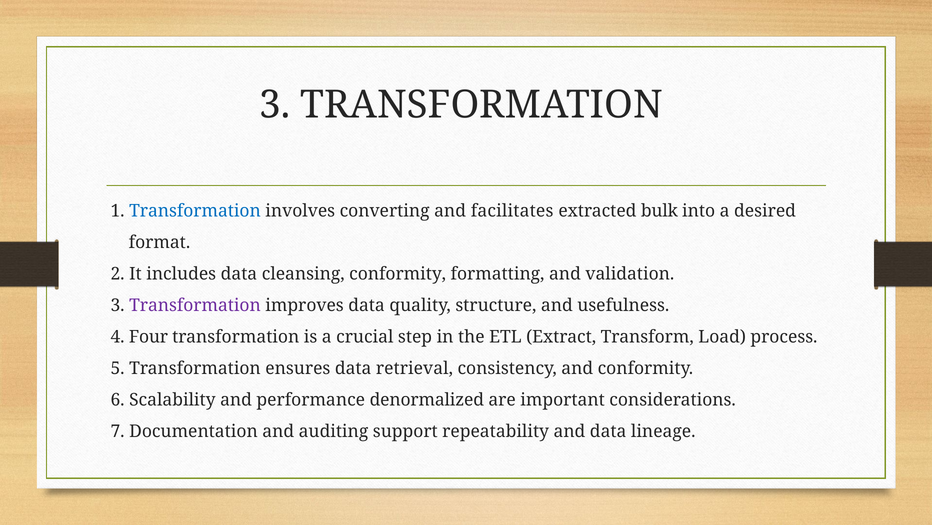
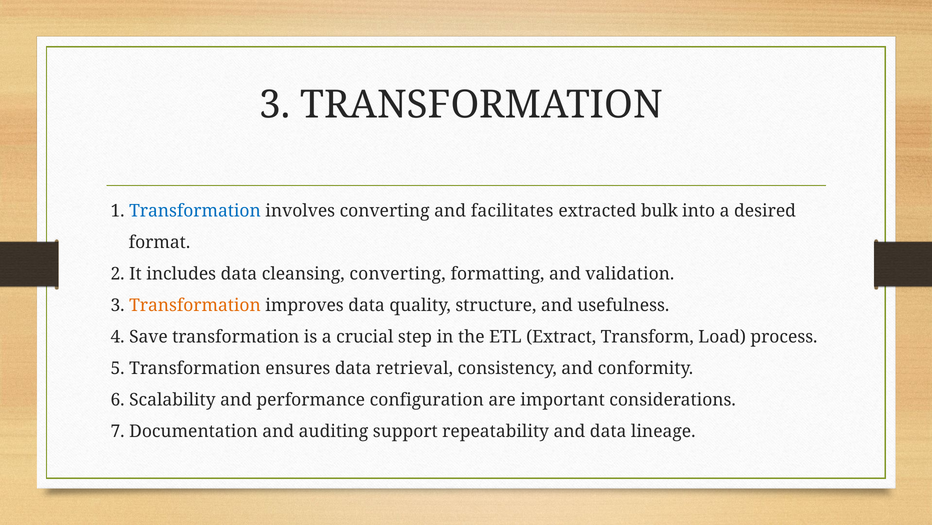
cleansing conformity: conformity -> converting (398, 274)
Transformation colour: purple -> orange (195, 305)
Four: Four -> Save (148, 336)
denormalized: denormalized -> configuration (427, 399)
